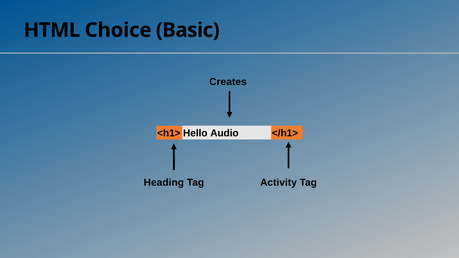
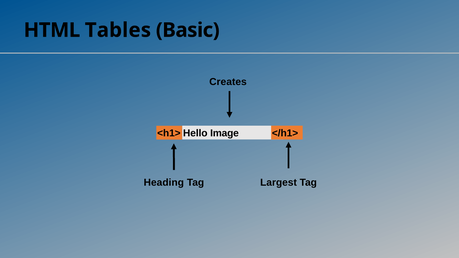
Choice: Choice -> Tables (118, 30)
Audio: Audio -> Image (224, 133)
Activity: Activity -> Largest (279, 183)
